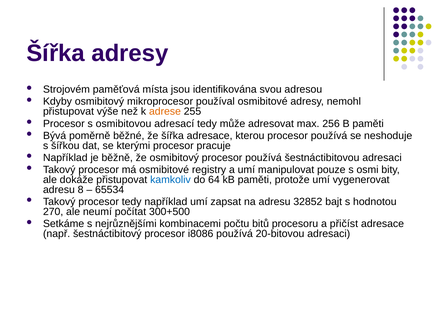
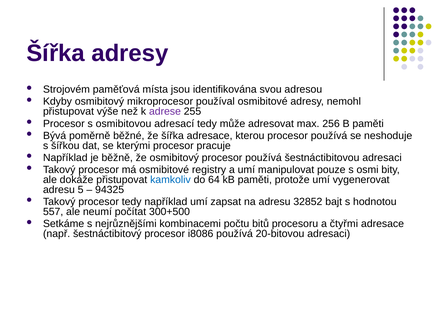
adrese colour: orange -> purple (165, 112)
8: 8 -> 5 (81, 190)
65534: 65534 -> 94325 (110, 190)
270: 270 -> 557 (53, 212)
přičíst: přičíst -> čtyřmi (344, 224)
